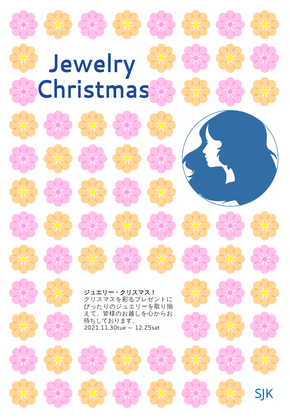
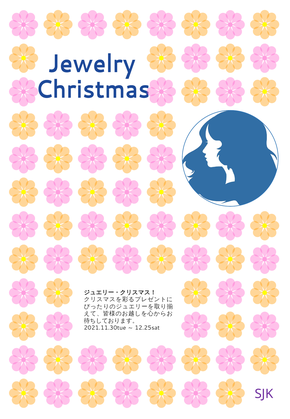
SJK colour: blue -> purple (264, 394)
